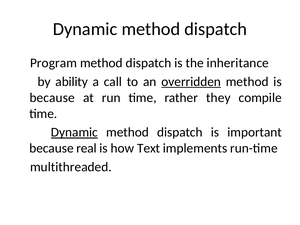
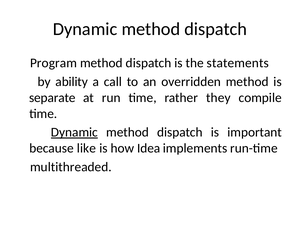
inheritance: inheritance -> statements (238, 63)
overridden underline: present -> none (191, 82)
because: because -> separate (52, 98)
real: real -> like (86, 148)
Text: Text -> Idea (149, 148)
